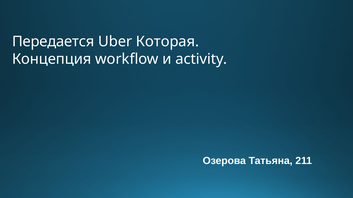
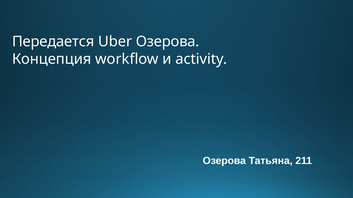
Uber Которая: Которая -> Озерова (168, 42)
